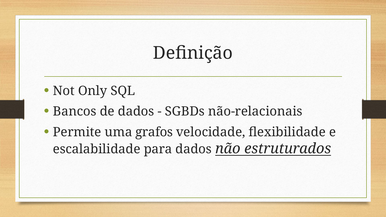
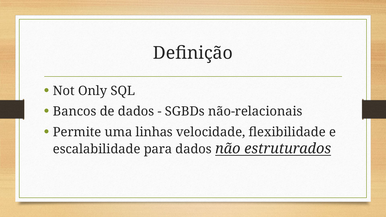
grafos: grafos -> linhas (154, 132)
